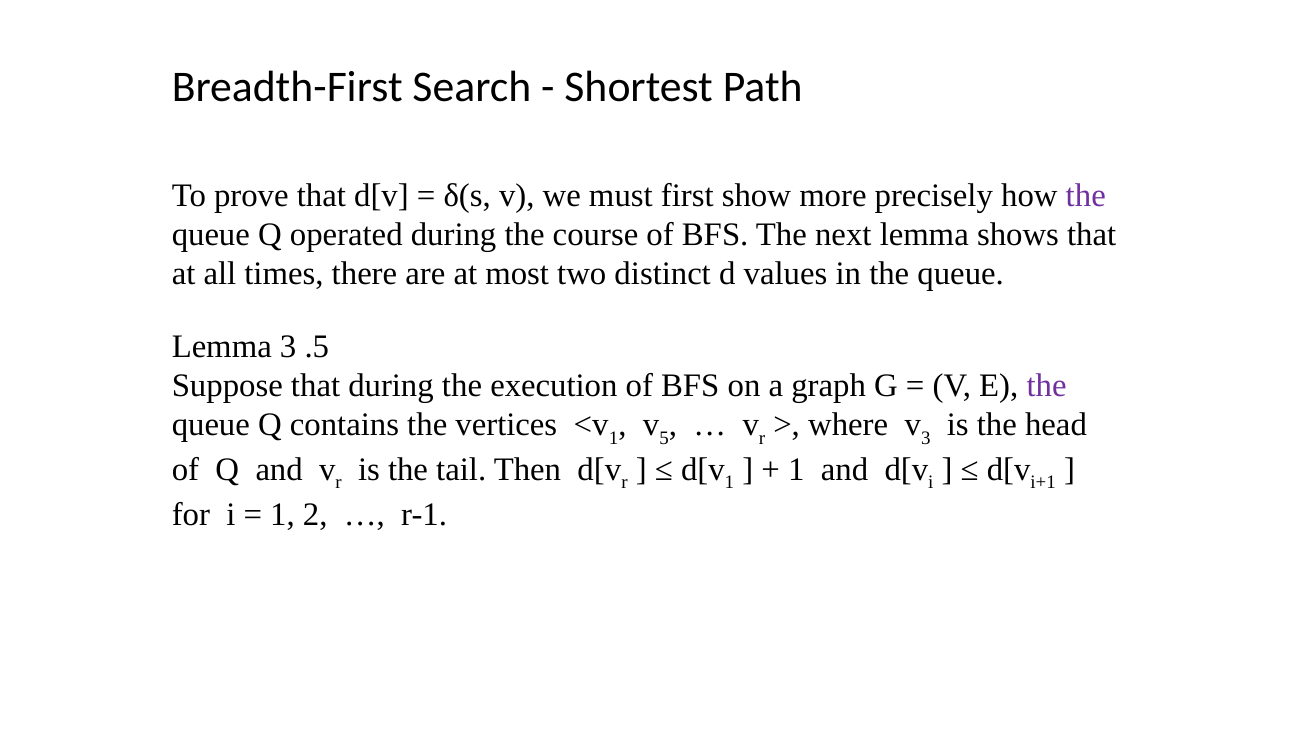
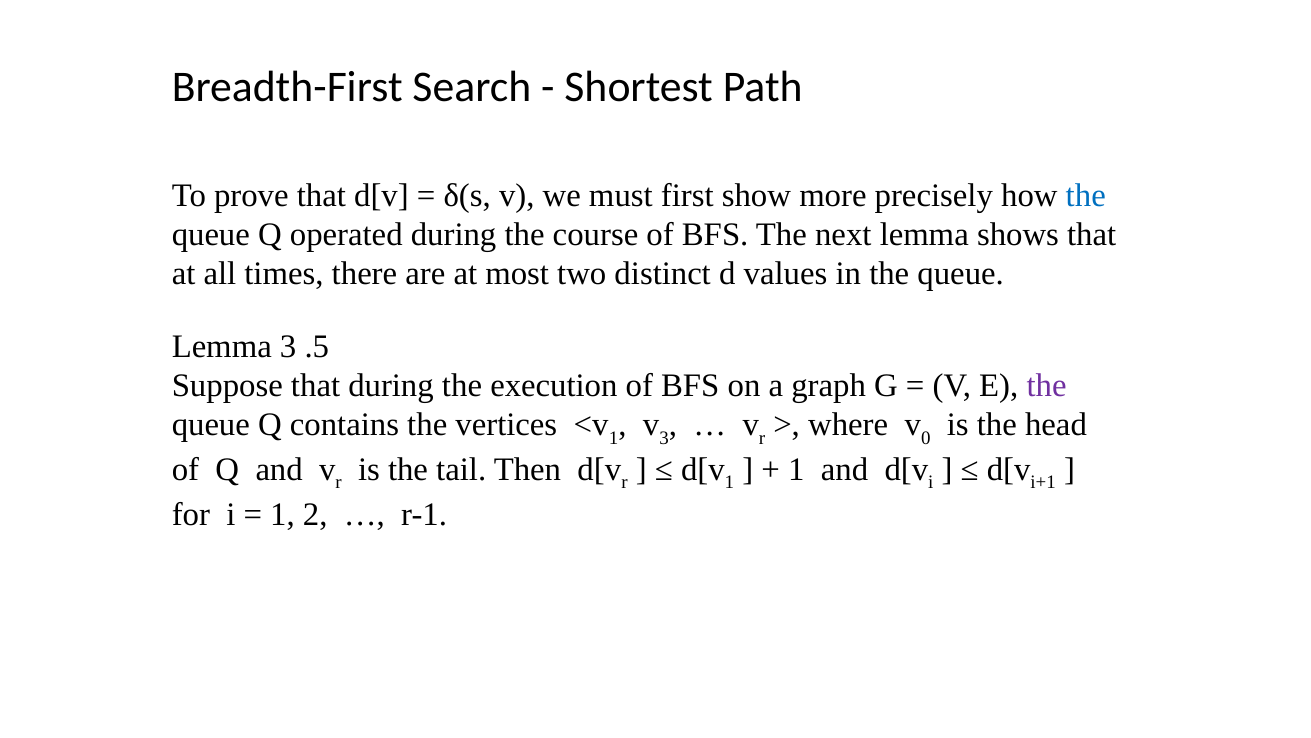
the colour: purple -> blue (1086, 195)
v 5: 5 -> 3 (664, 437)
v 3: 3 -> 0 (926, 437)
